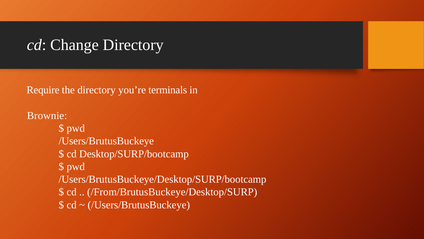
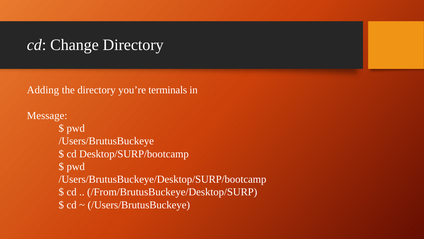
Require: Require -> Adding (43, 90)
Brownie: Brownie -> Message (47, 115)
